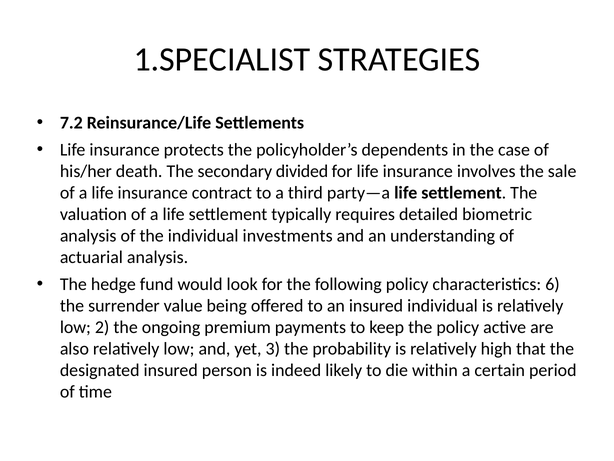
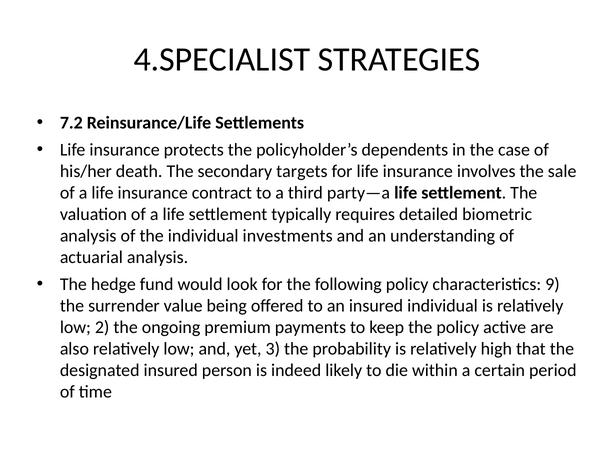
1.SPECIALIST: 1.SPECIALIST -> 4.SPECIALIST (222, 59)
divided: divided -> targets (302, 171)
6: 6 -> 9 (553, 284)
